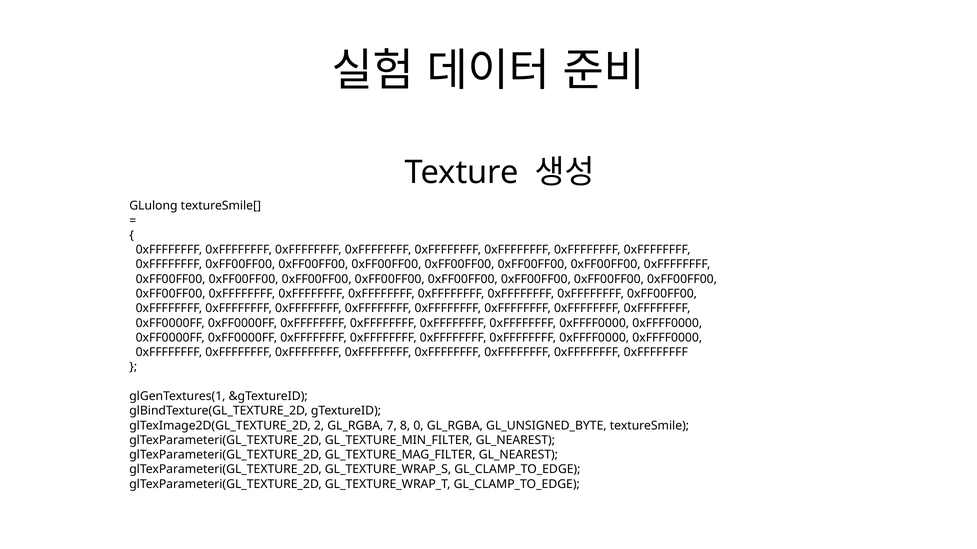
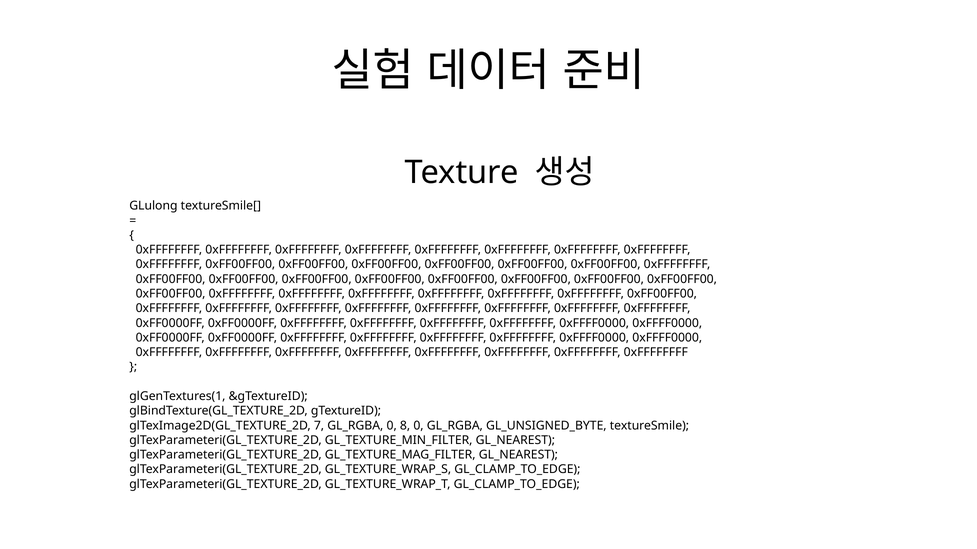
2: 2 -> 7 (319, 426)
GL_RGBA 7: 7 -> 0 (392, 426)
